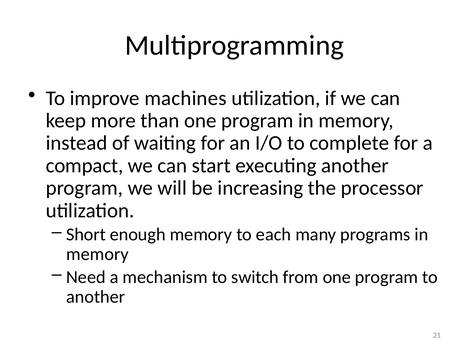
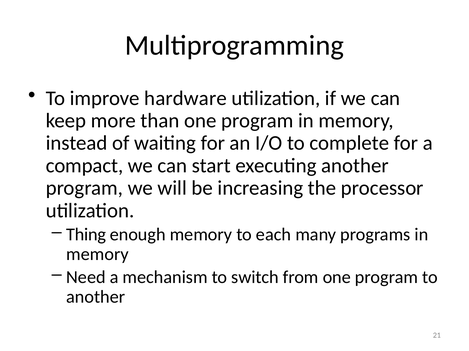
machines: machines -> hardware (186, 98)
Short: Short -> Thing (86, 235)
